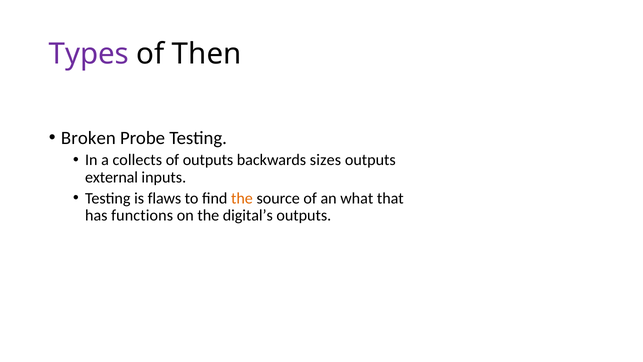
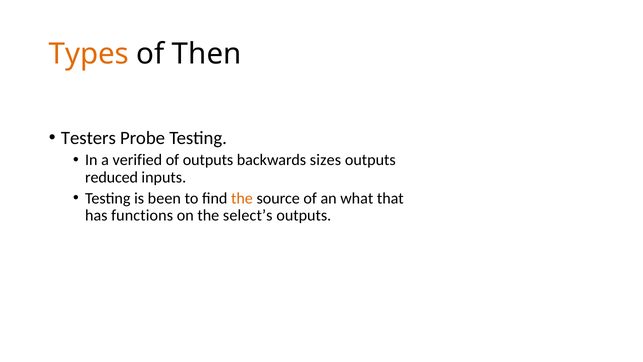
Types colour: purple -> orange (89, 54)
Broken: Broken -> Testers (88, 138)
collects: collects -> verified (137, 160)
external: external -> reduced (112, 177)
flaws: flaws -> been (164, 198)
digital’s: digital’s -> select’s (248, 215)
